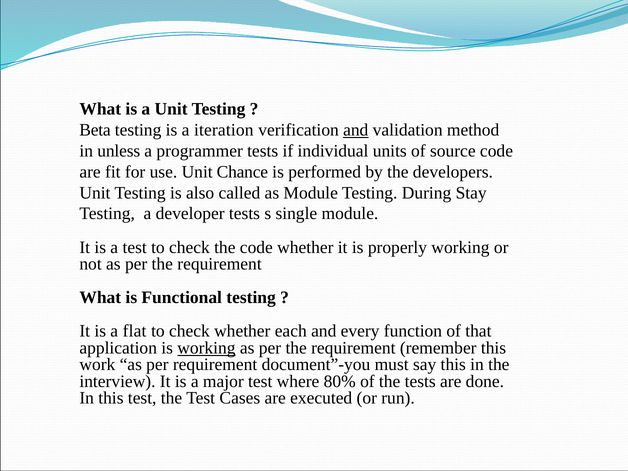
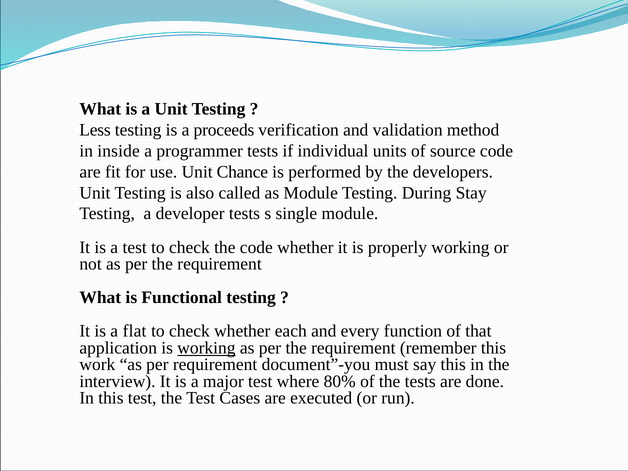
Beta: Beta -> Less (95, 130)
iteration: iteration -> proceeds (224, 130)
and underline: present -> none (356, 130)
unless: unless -> inside (119, 151)
